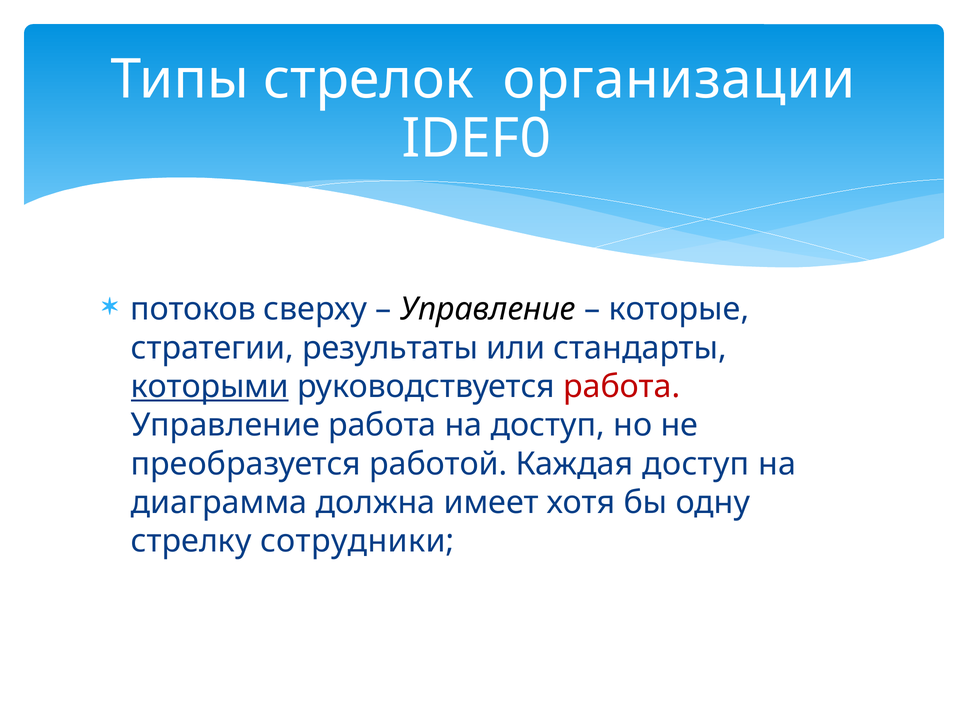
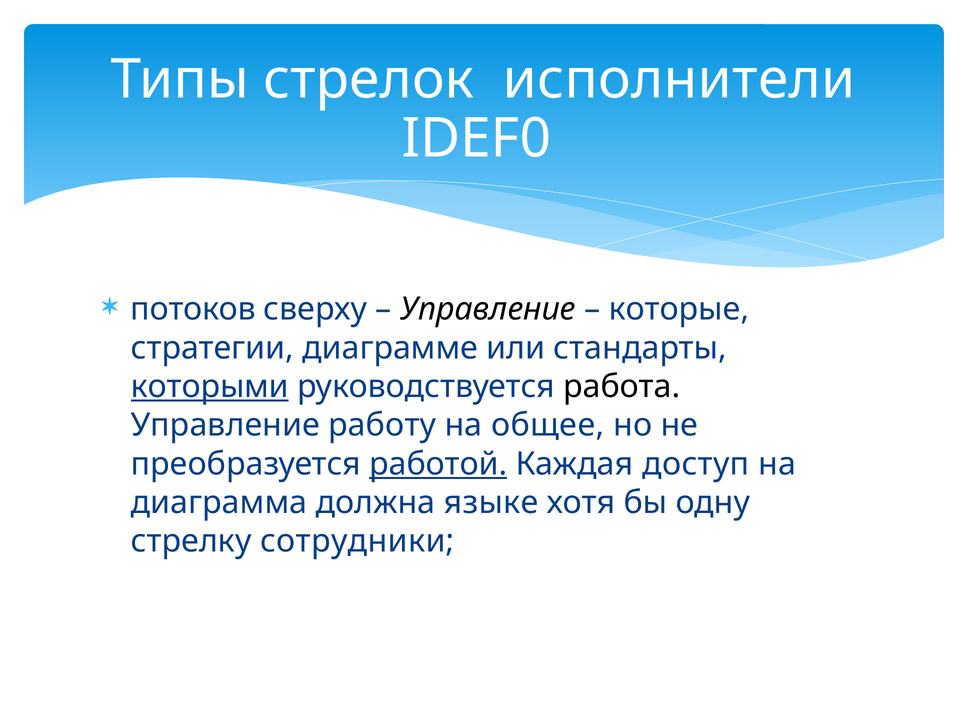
организации: организации -> исполнители (679, 79)
результаты: результаты -> диаграмме (390, 348)
работа colour: red -> black (622, 387)
Управление работа: работа -> работу (382, 425)
на доступ: доступ -> общее (548, 425)
работой underline: none -> present (438, 464)
имеет: имеет -> языке (491, 503)
